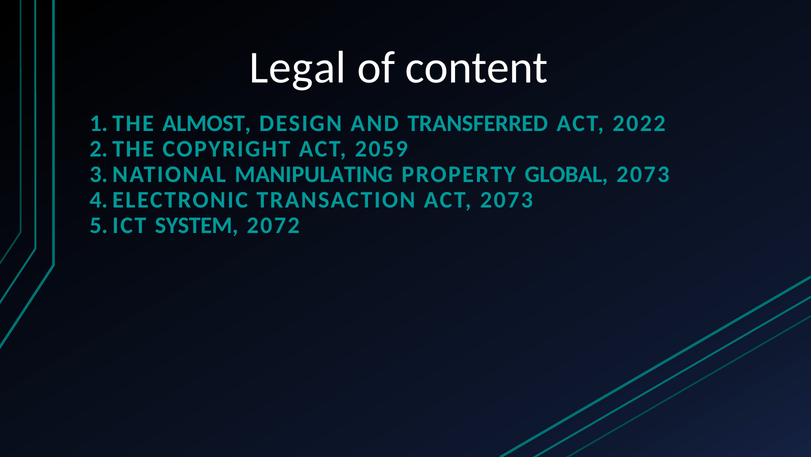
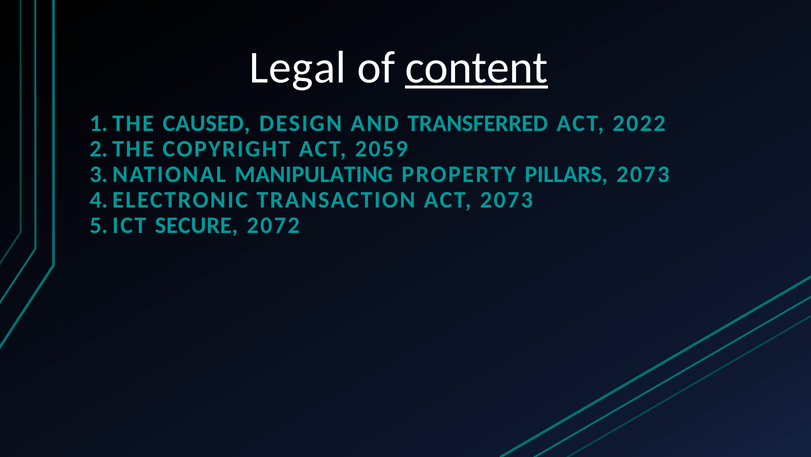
content underline: none -> present (477, 67)
ALMOST: ALMOST -> CAUSED (206, 123)
GLOBAL: GLOBAL -> PILLARS (566, 174)
SYSTEM: SYSTEM -> SECURE (196, 225)
